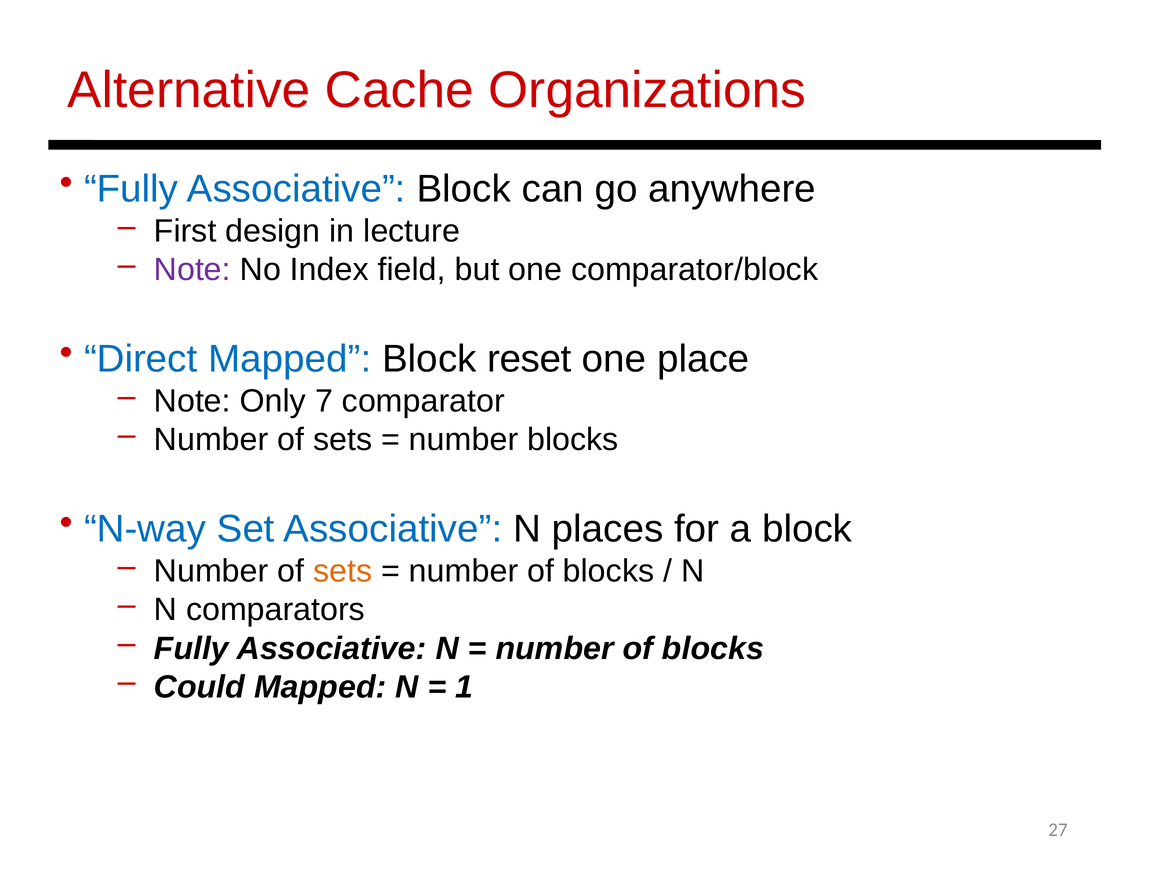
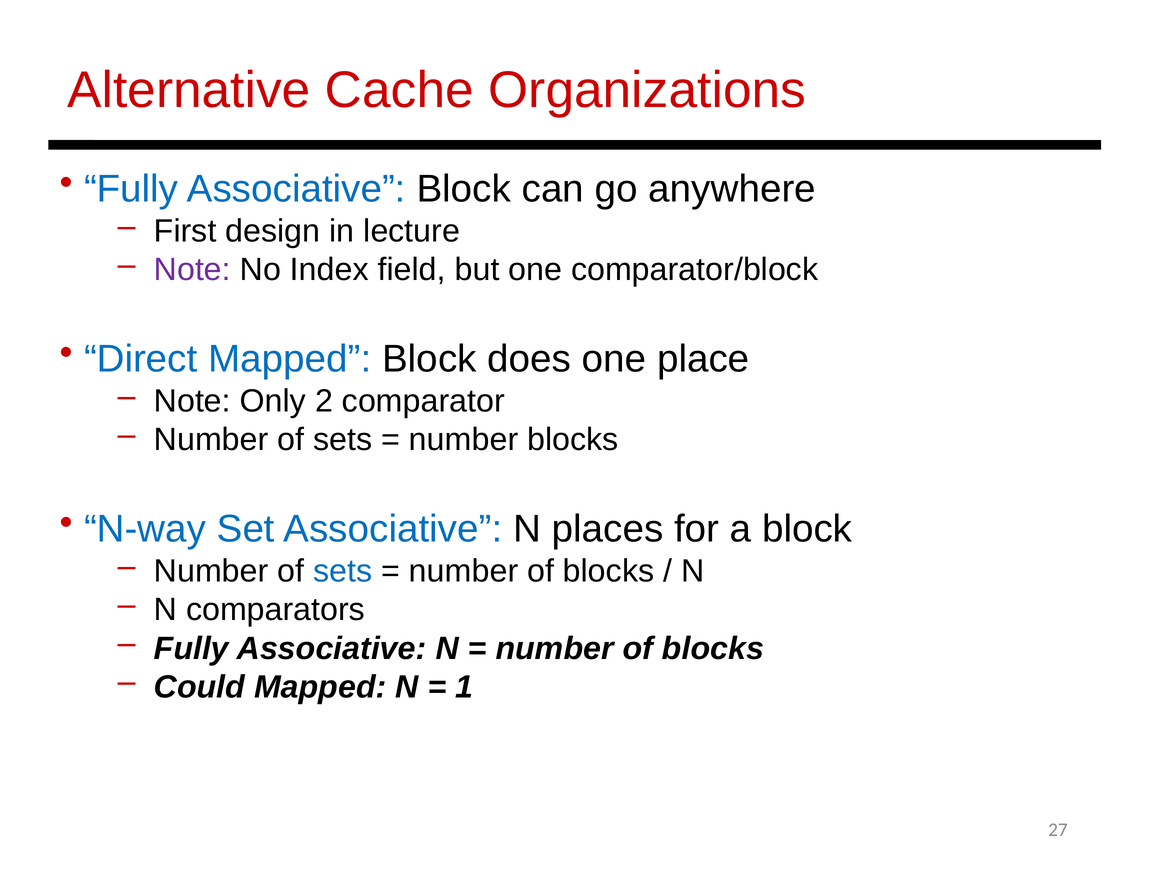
reset: reset -> does (529, 359)
7: 7 -> 2 (324, 401)
sets colour: orange -> blue (343, 571)
